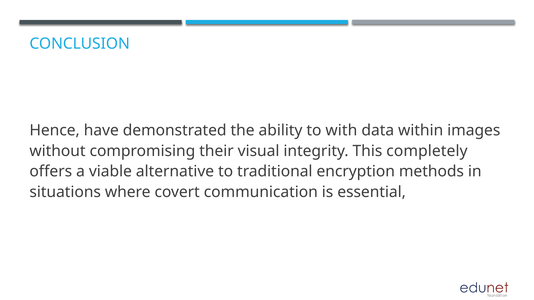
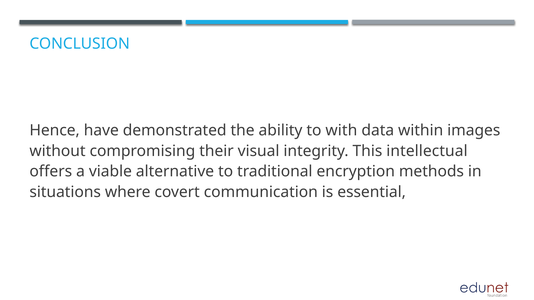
completely: completely -> intellectual (427, 151)
